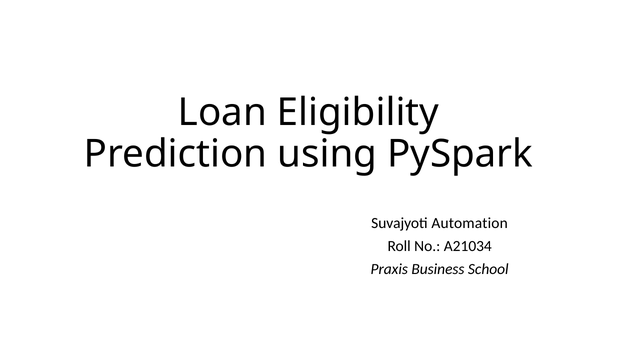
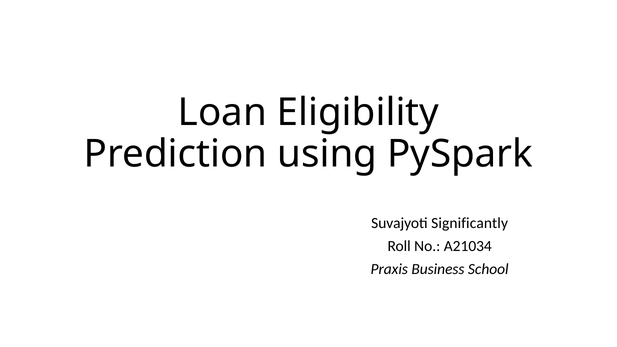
Automation: Automation -> Significantly (470, 223)
